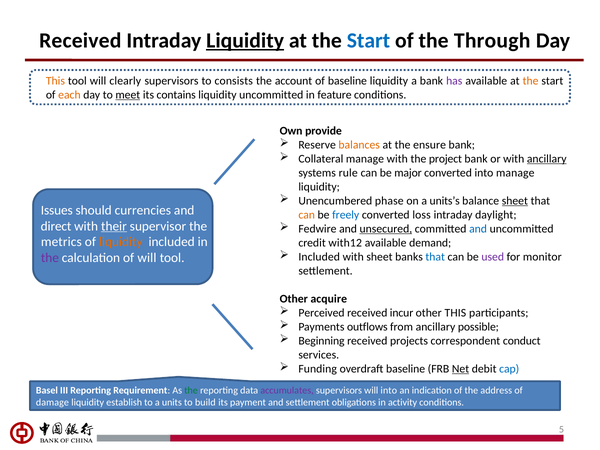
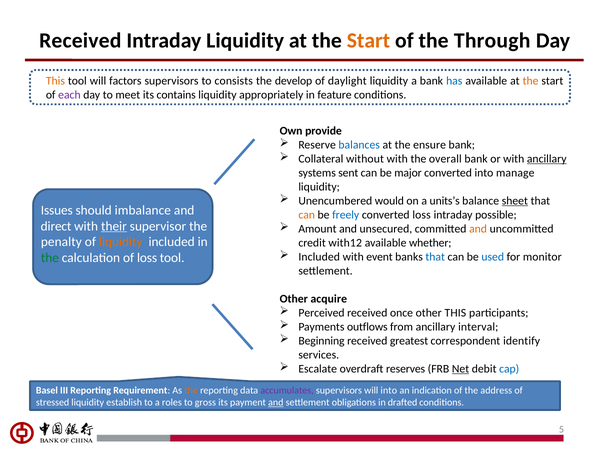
Liquidity underline: present -> none (245, 41)
Start colour: blue -> orange (369, 41)
clearly: clearly -> factors (125, 81)
account: account -> develop (294, 81)
of baseline: baseline -> daylight (347, 81)
has colour: purple -> blue (454, 81)
each colour: orange -> purple (69, 95)
meet underline: present -> none (128, 95)
liquidity uncommitted: uncommitted -> appropriately (271, 95)
balances colour: orange -> blue (359, 145)
Collateral manage: manage -> without (365, 159)
project: project -> overall (445, 159)
rule: rule -> sent (348, 173)
phase: phase -> would (389, 201)
currencies: currencies -> imbalance (143, 210)
daylight: daylight -> possible (496, 215)
Fedwire: Fedwire -> Amount (317, 229)
unsecured underline: present -> none (386, 229)
and colour: blue -> orange (478, 229)
metrics: metrics -> penalty (61, 242)
demand: demand -> whether (430, 243)
with sheet: sheet -> event (380, 257)
used colour: purple -> blue (493, 257)
the colour: purple -> green (50, 258)
of will: will -> loss (147, 258)
incur: incur -> once (402, 313)
possible: possible -> interval (478, 327)
projects: projects -> greatest (409, 341)
conduct: conduct -> identify (522, 341)
Funding: Funding -> Escalate (318, 369)
overdraft baseline: baseline -> reserves (406, 369)
the colour: green -> orange (191, 390)
damage: damage -> stressed (53, 402)
units: units -> roles (172, 402)
build: build -> gross (205, 402)
and underline: none -> present (276, 402)
activity: activity -> drafted (403, 402)
